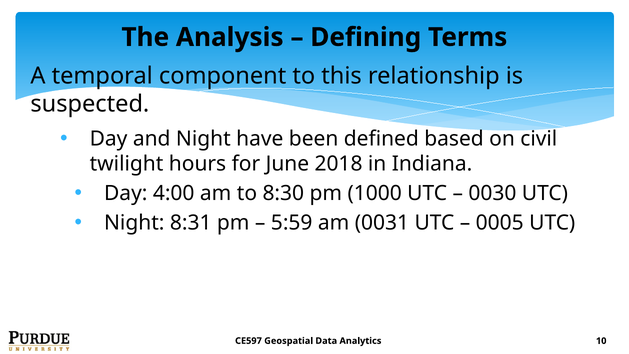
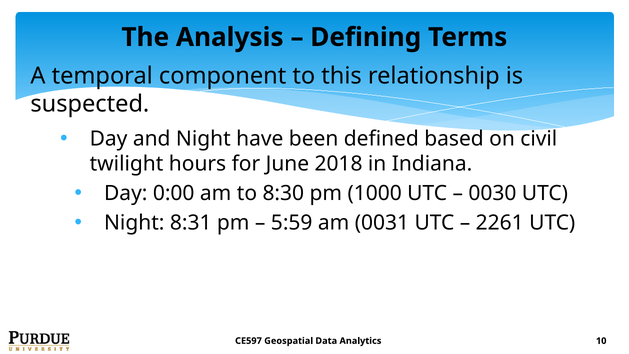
4:00: 4:00 -> 0:00 (174, 193)
0005: 0005 -> 2261 (500, 223)
